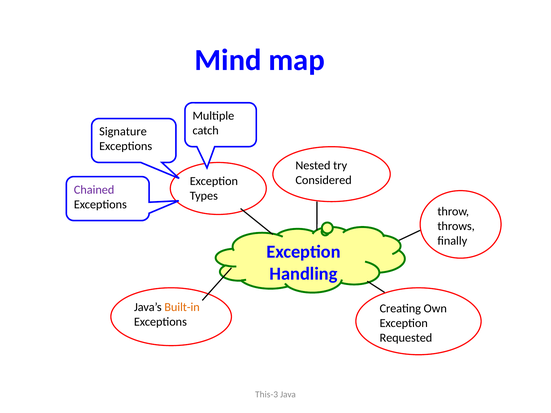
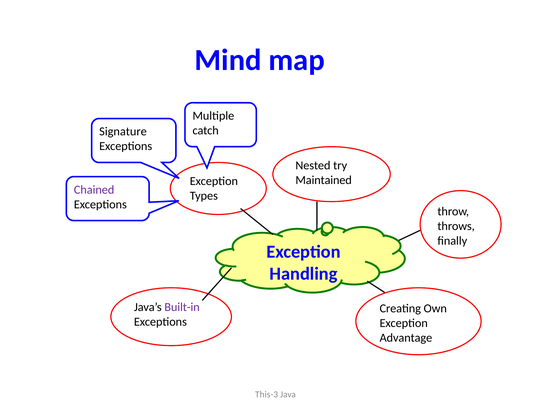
Considered: Considered -> Maintained (324, 180)
Built-in colour: orange -> purple (182, 307)
Requested: Requested -> Advantage (406, 338)
